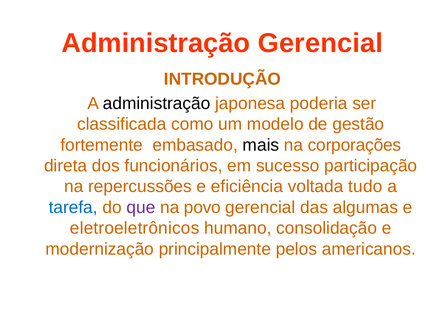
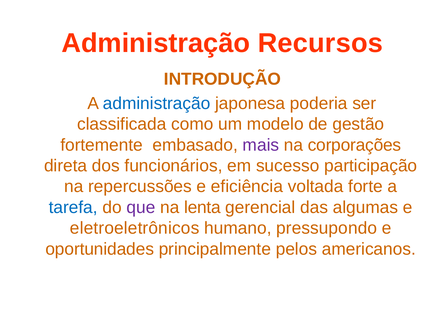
Administração Gerencial: Gerencial -> Recursos (320, 43)
administração colour: black -> blue (157, 103)
mais colour: black -> purple (261, 145)
tudo: tudo -> forte (366, 186)
povo: povo -> lenta (202, 207)
consolidação: consolidação -> pressupondo (327, 228)
modernização: modernização -> oportunidades (100, 249)
